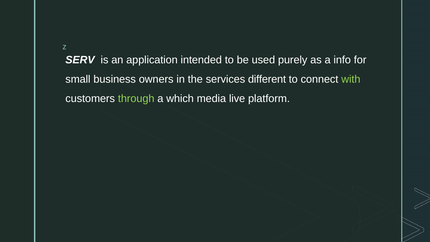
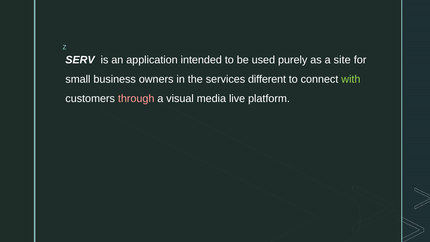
info: info -> site (342, 60)
through colour: light green -> pink (136, 99)
which: which -> visual (180, 99)
